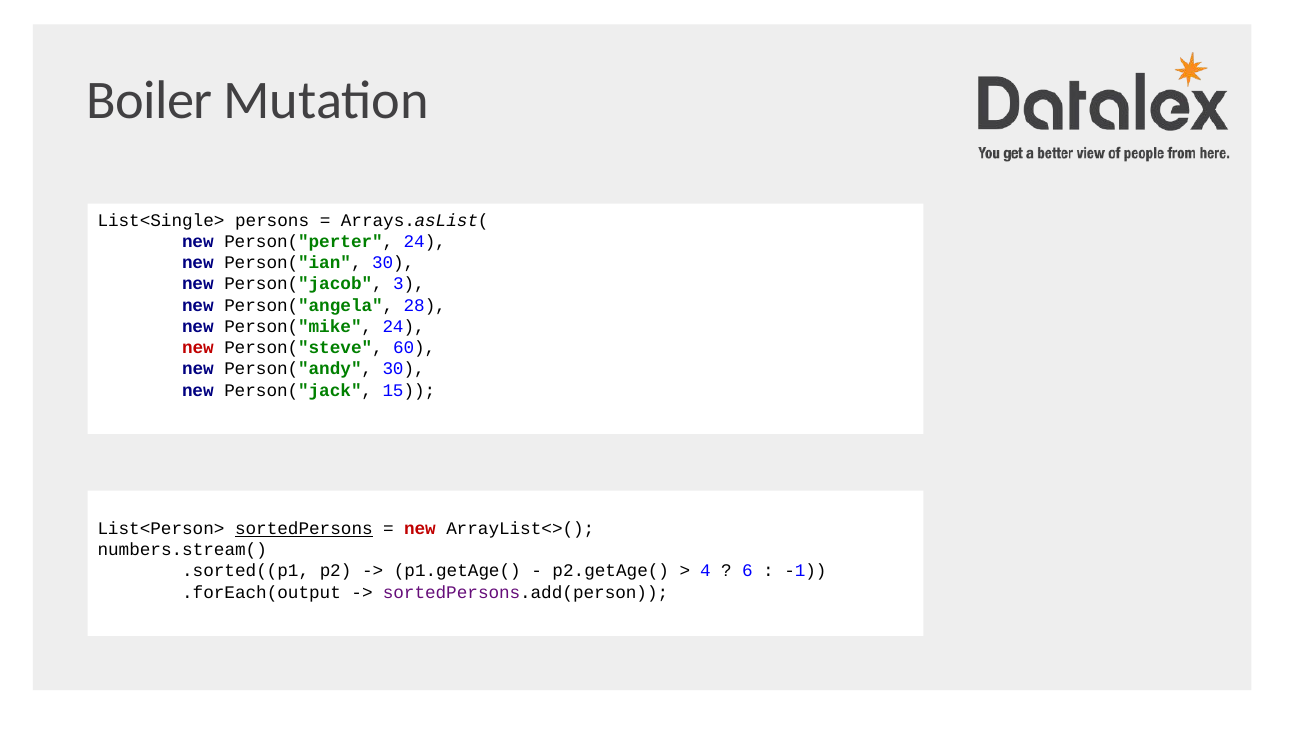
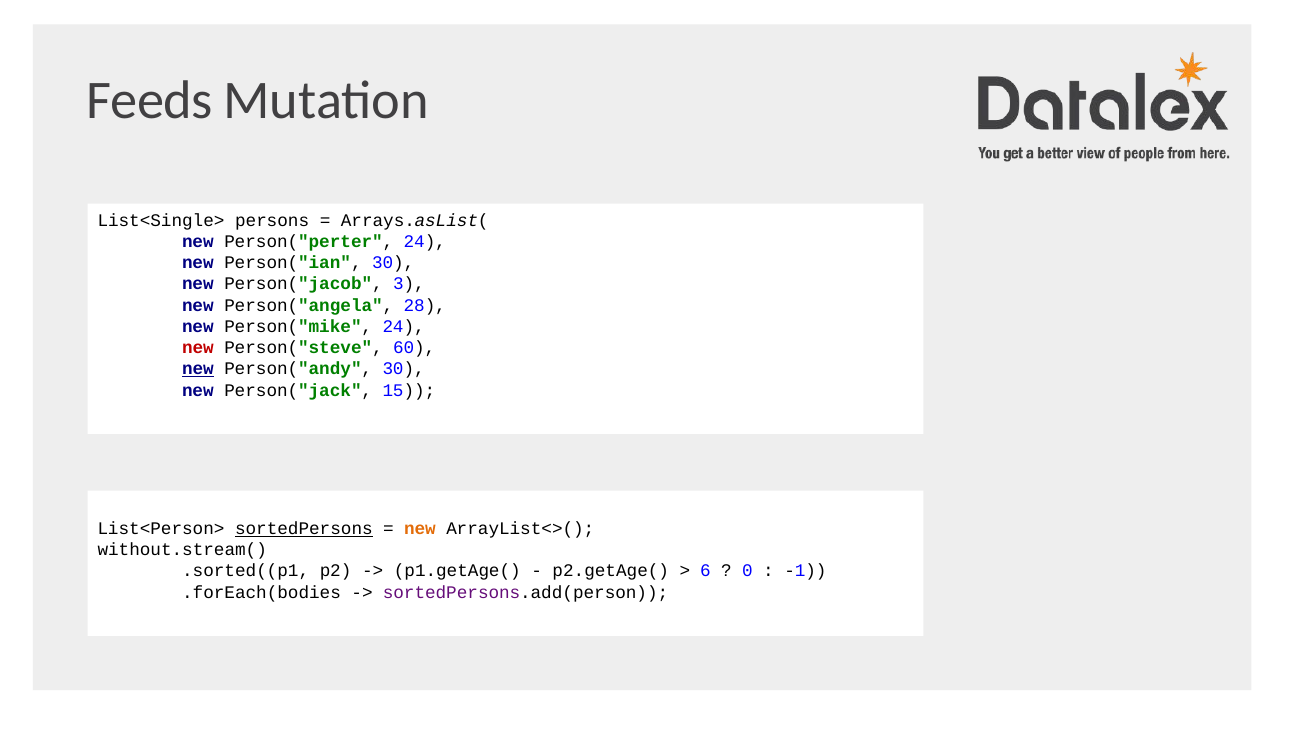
Boiler: Boiler -> Feeds (150, 100)
new underline: none -> present (198, 369)
new colour: red -> orange (420, 529)
numbers.stream(: numbers.stream( -> without.stream( (182, 550)
4: 4 -> 6 (705, 571)
6: 6 -> 0 (747, 571)
.forEach(output: .forEach(output -> .forEach(bodies (262, 592)
